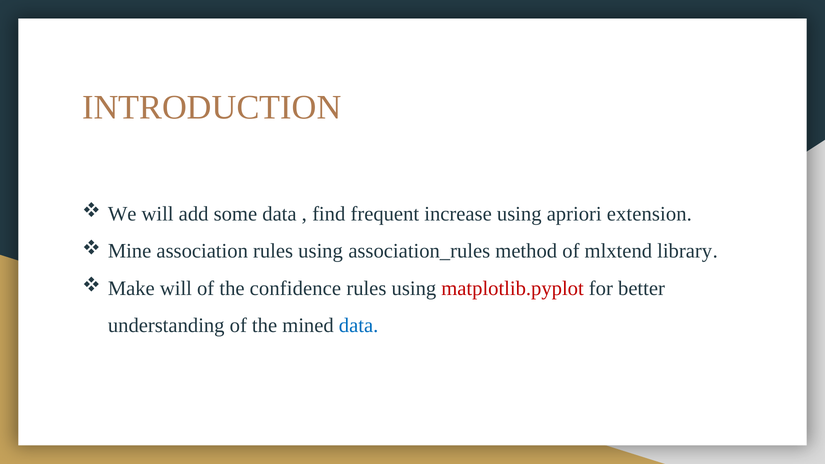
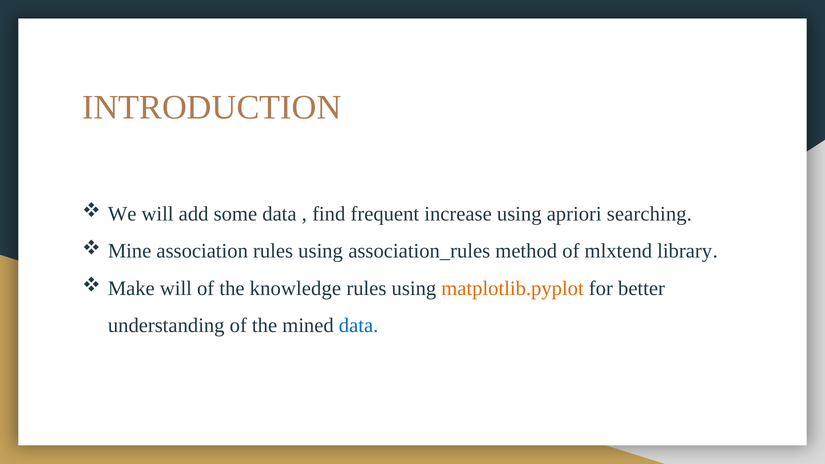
extension: extension -> searching (649, 214)
confidence: confidence -> knowledge (295, 288)
matplotlib.pyplot colour: red -> orange (513, 288)
